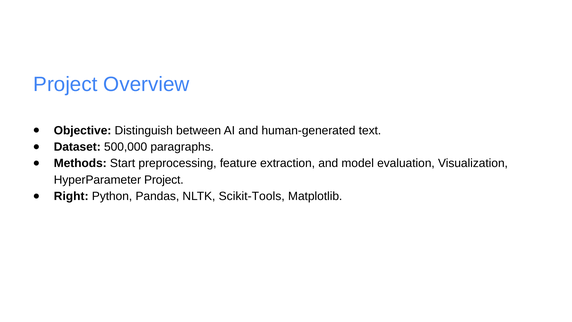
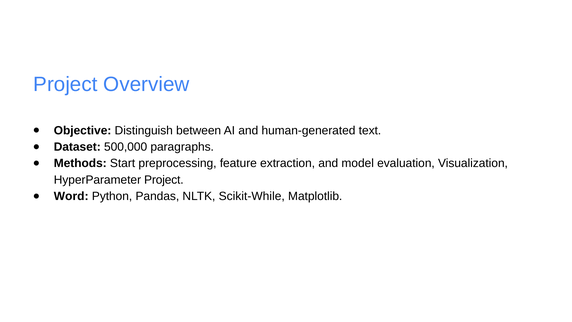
Right: Right -> Word (71, 196)
Scikit-Tools: Scikit-Tools -> Scikit-While (252, 196)
